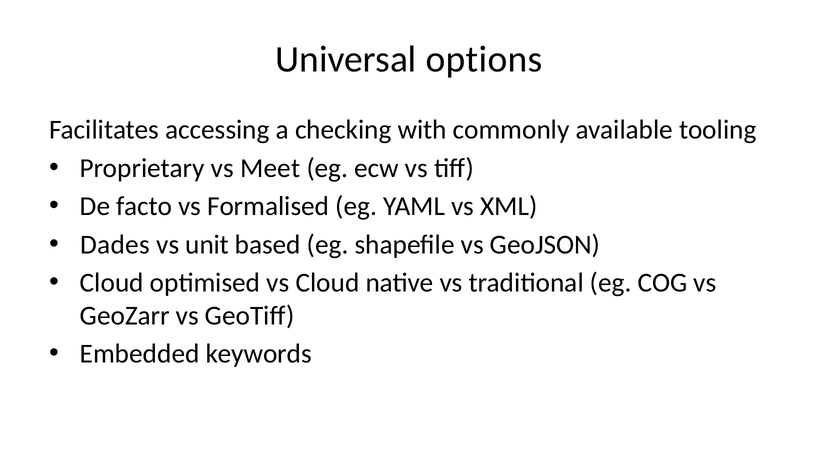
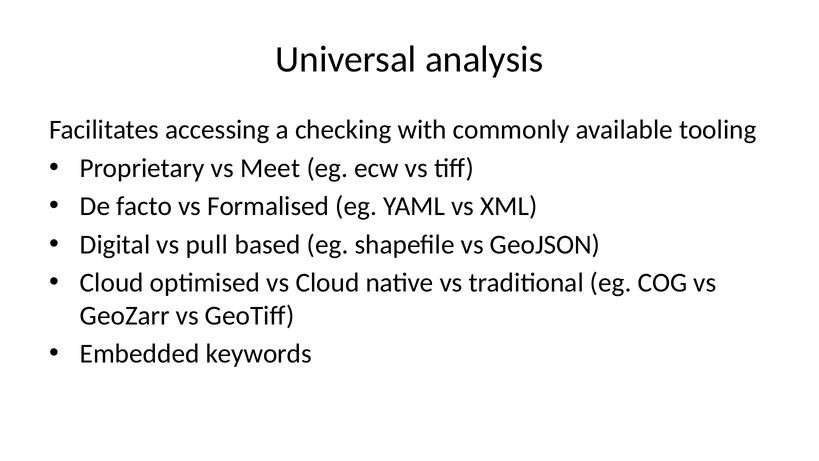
options: options -> analysis (484, 59)
Dades: Dades -> Digital (115, 245)
unit: unit -> pull (207, 245)
